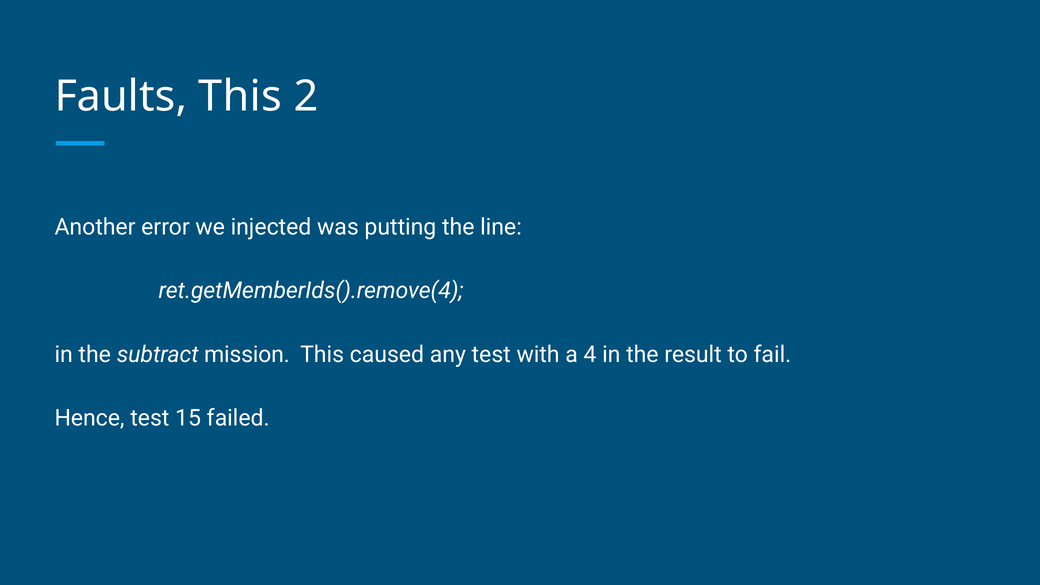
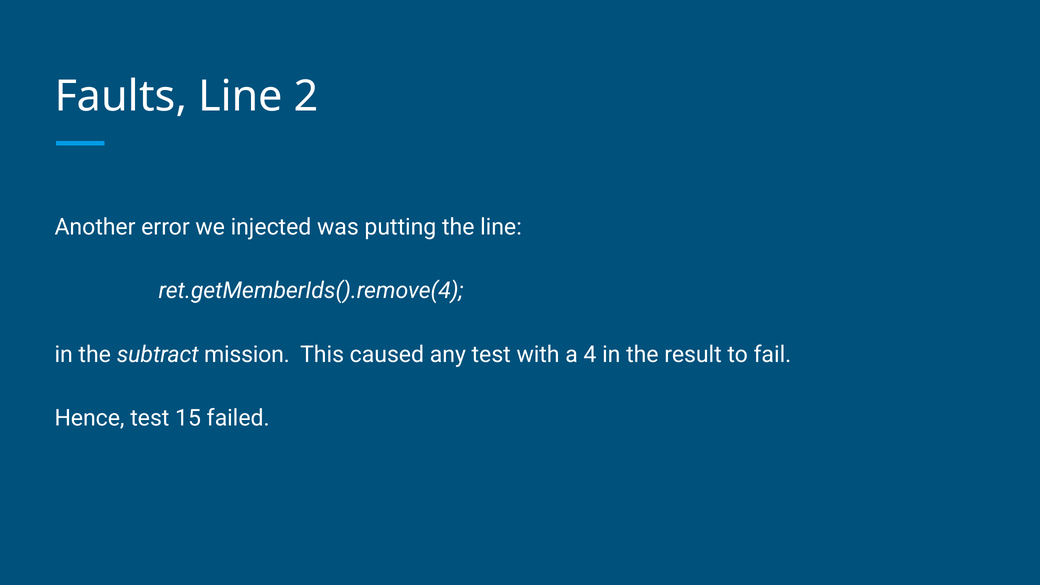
Faults This: This -> Line (241, 97)
